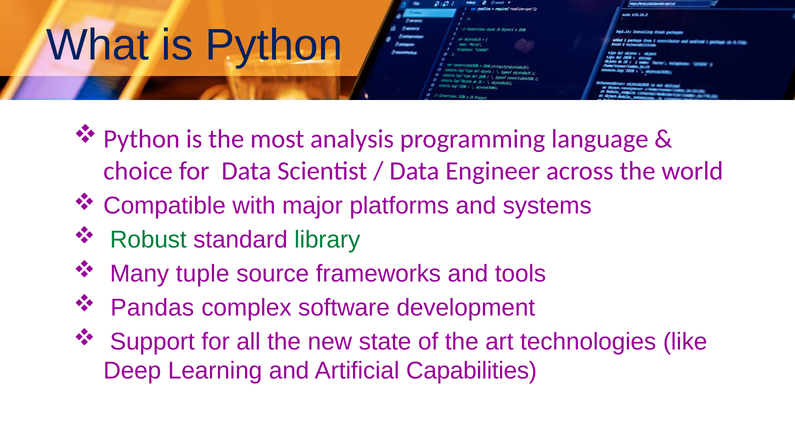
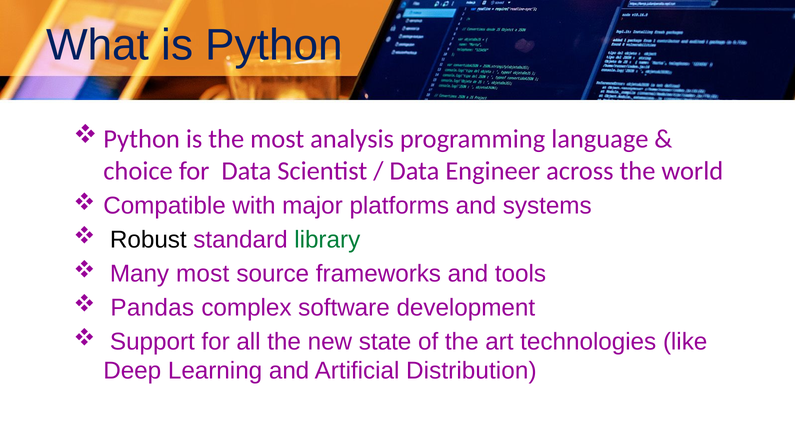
Robust colour: green -> black (148, 240)
Many tuple: tuple -> most (203, 274)
Capabilities: Capabilities -> Distribution (471, 371)
